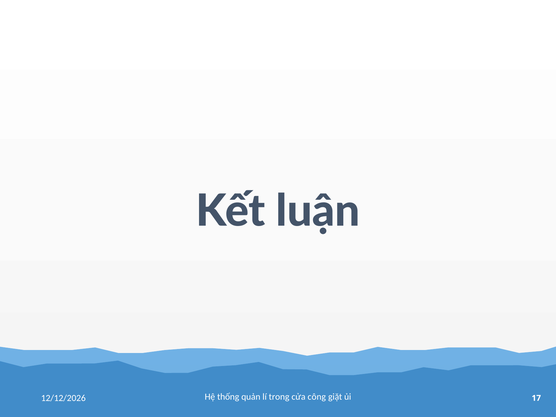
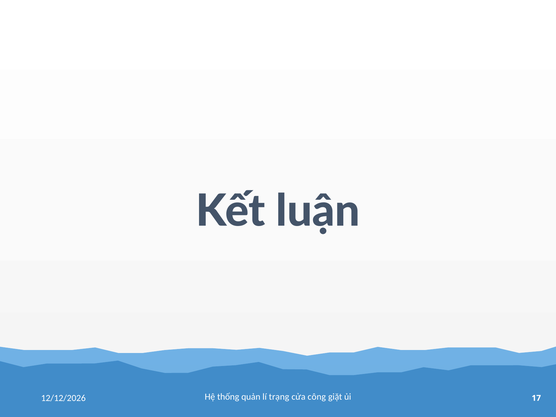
trong: trong -> trạng (279, 397)
